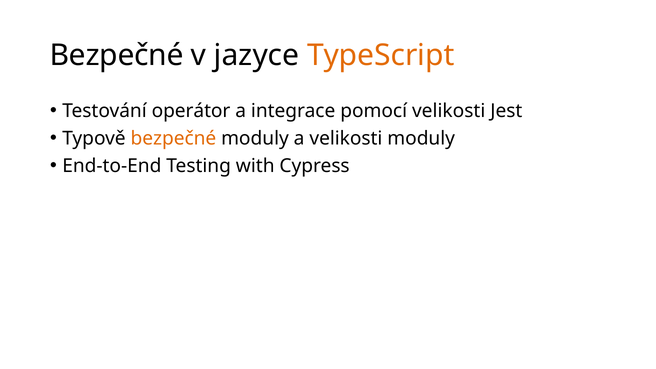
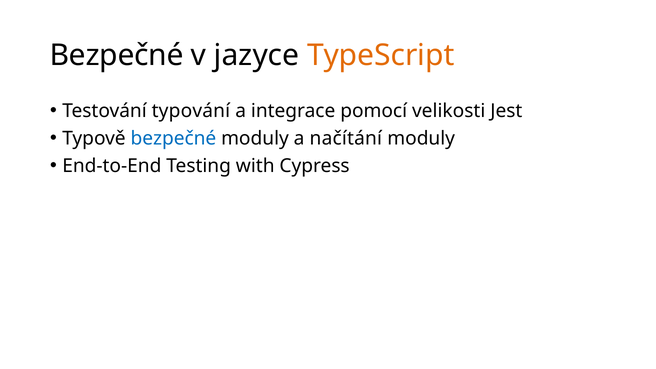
operátor: operátor -> typování (191, 111)
bezpečné colour: orange -> blue (173, 138)
a velikosti: velikosti -> načítání (346, 138)
